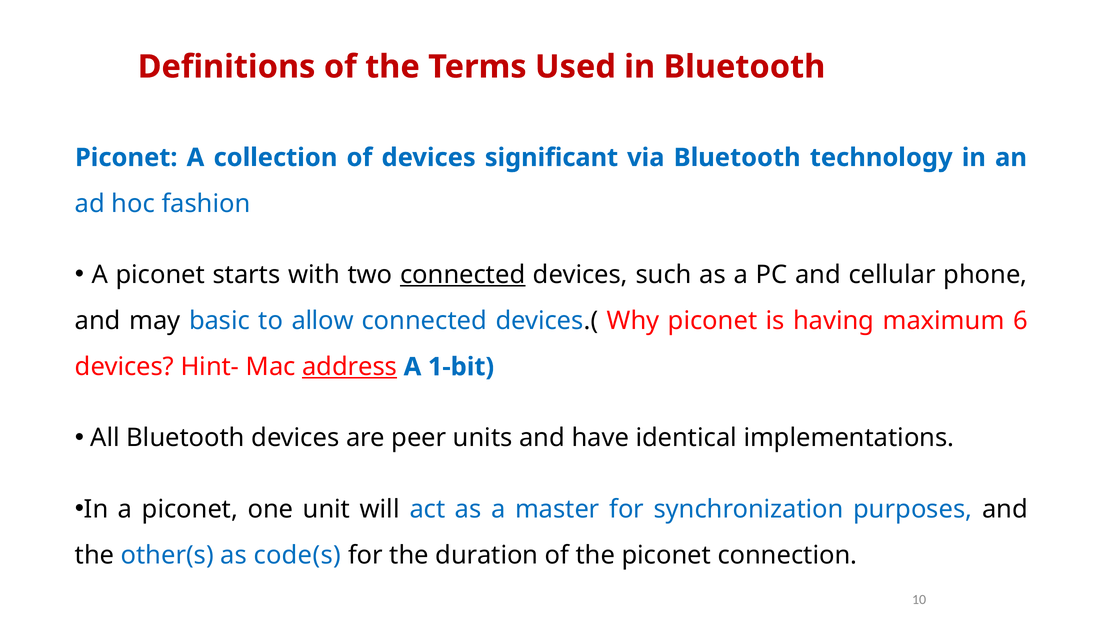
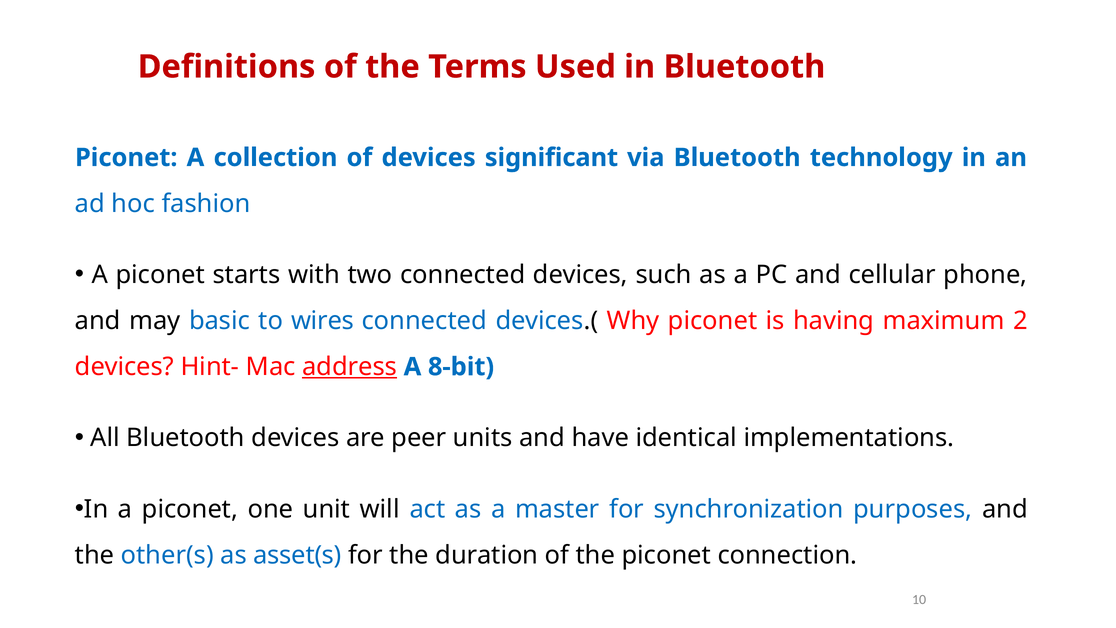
connected underline: present -> none (463, 275)
allow: allow -> wires (323, 321)
6: 6 -> 2 (1020, 321)
1-bit: 1-bit -> 8-bit (461, 367)
code(s: code(s -> asset(s (297, 555)
